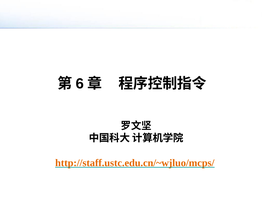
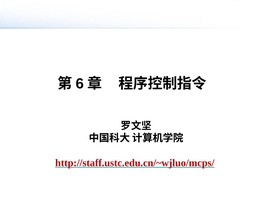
http://staff.ustc.edu.cn/~wjluo/mcps/ colour: orange -> red (135, 163)
